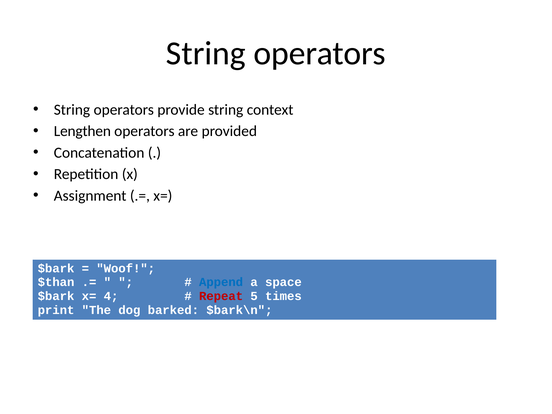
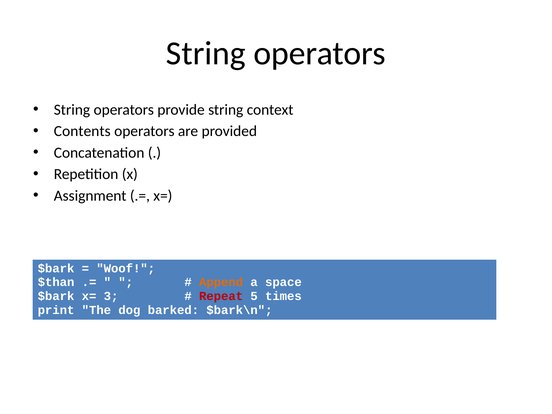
Lengthen: Lengthen -> Contents (82, 131)
Append colour: blue -> orange (221, 282)
4: 4 -> 3 (111, 296)
